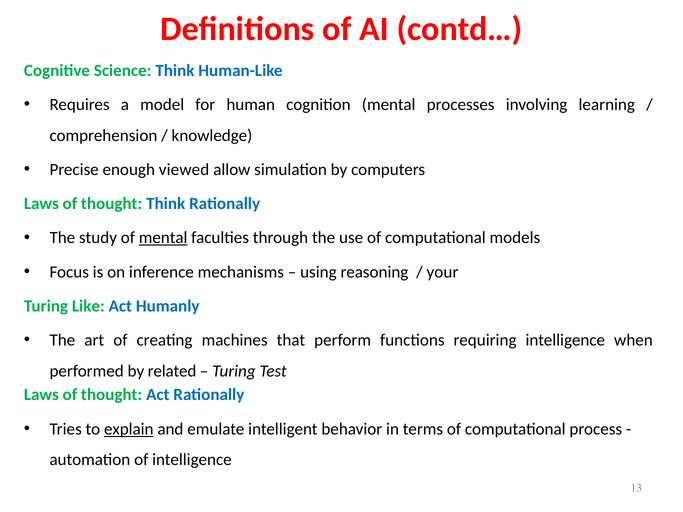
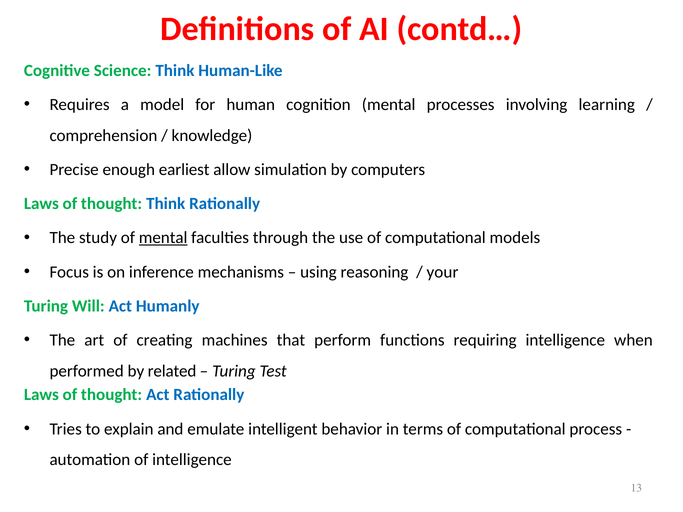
viewed: viewed -> earliest (184, 170)
Like: Like -> Will (88, 306)
explain underline: present -> none (129, 429)
